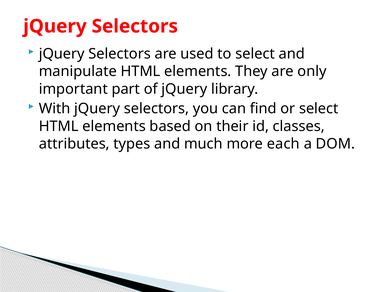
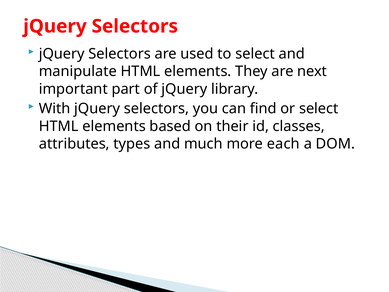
only: only -> next (312, 71)
